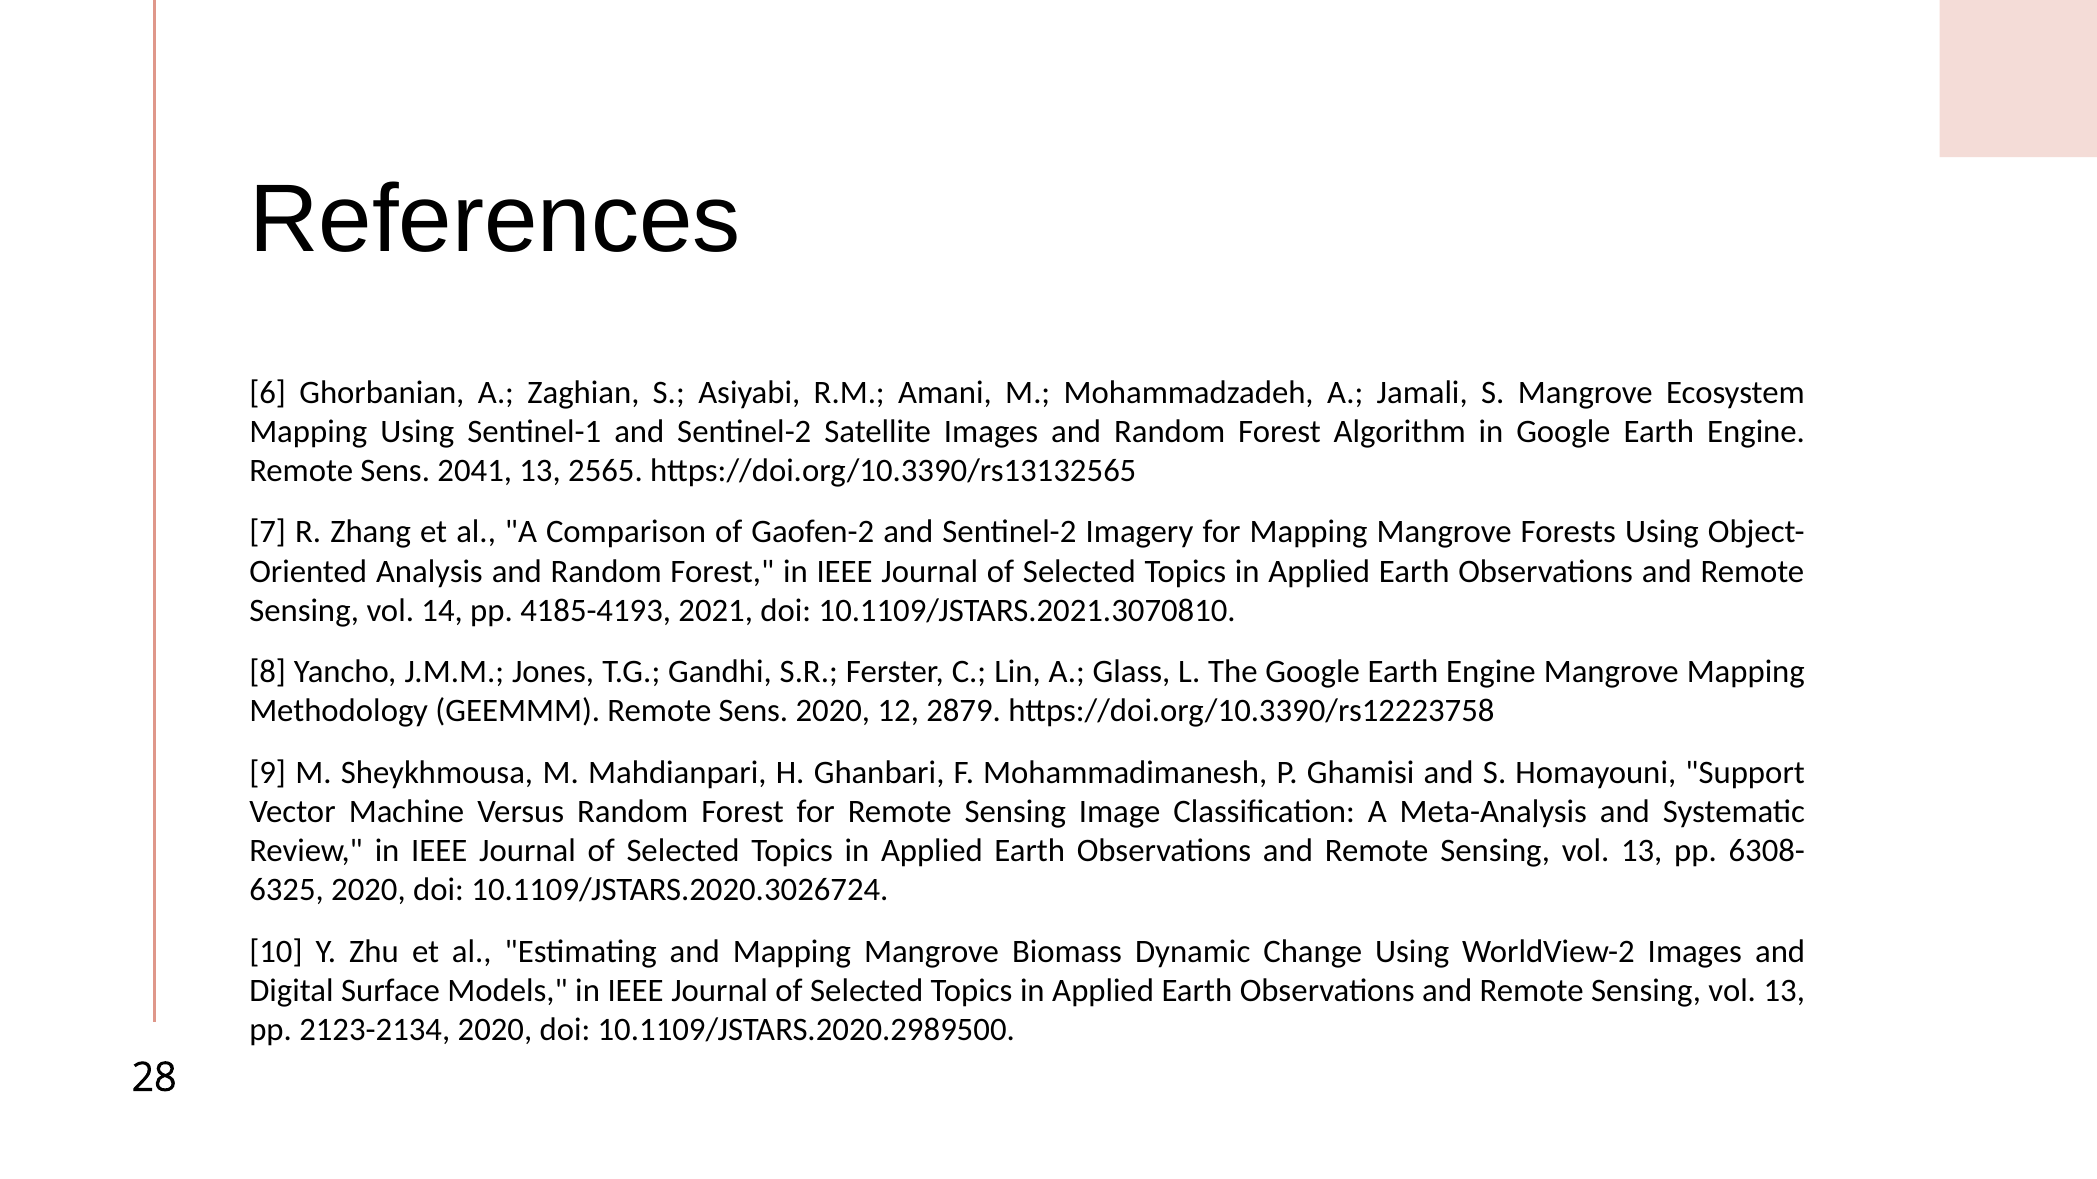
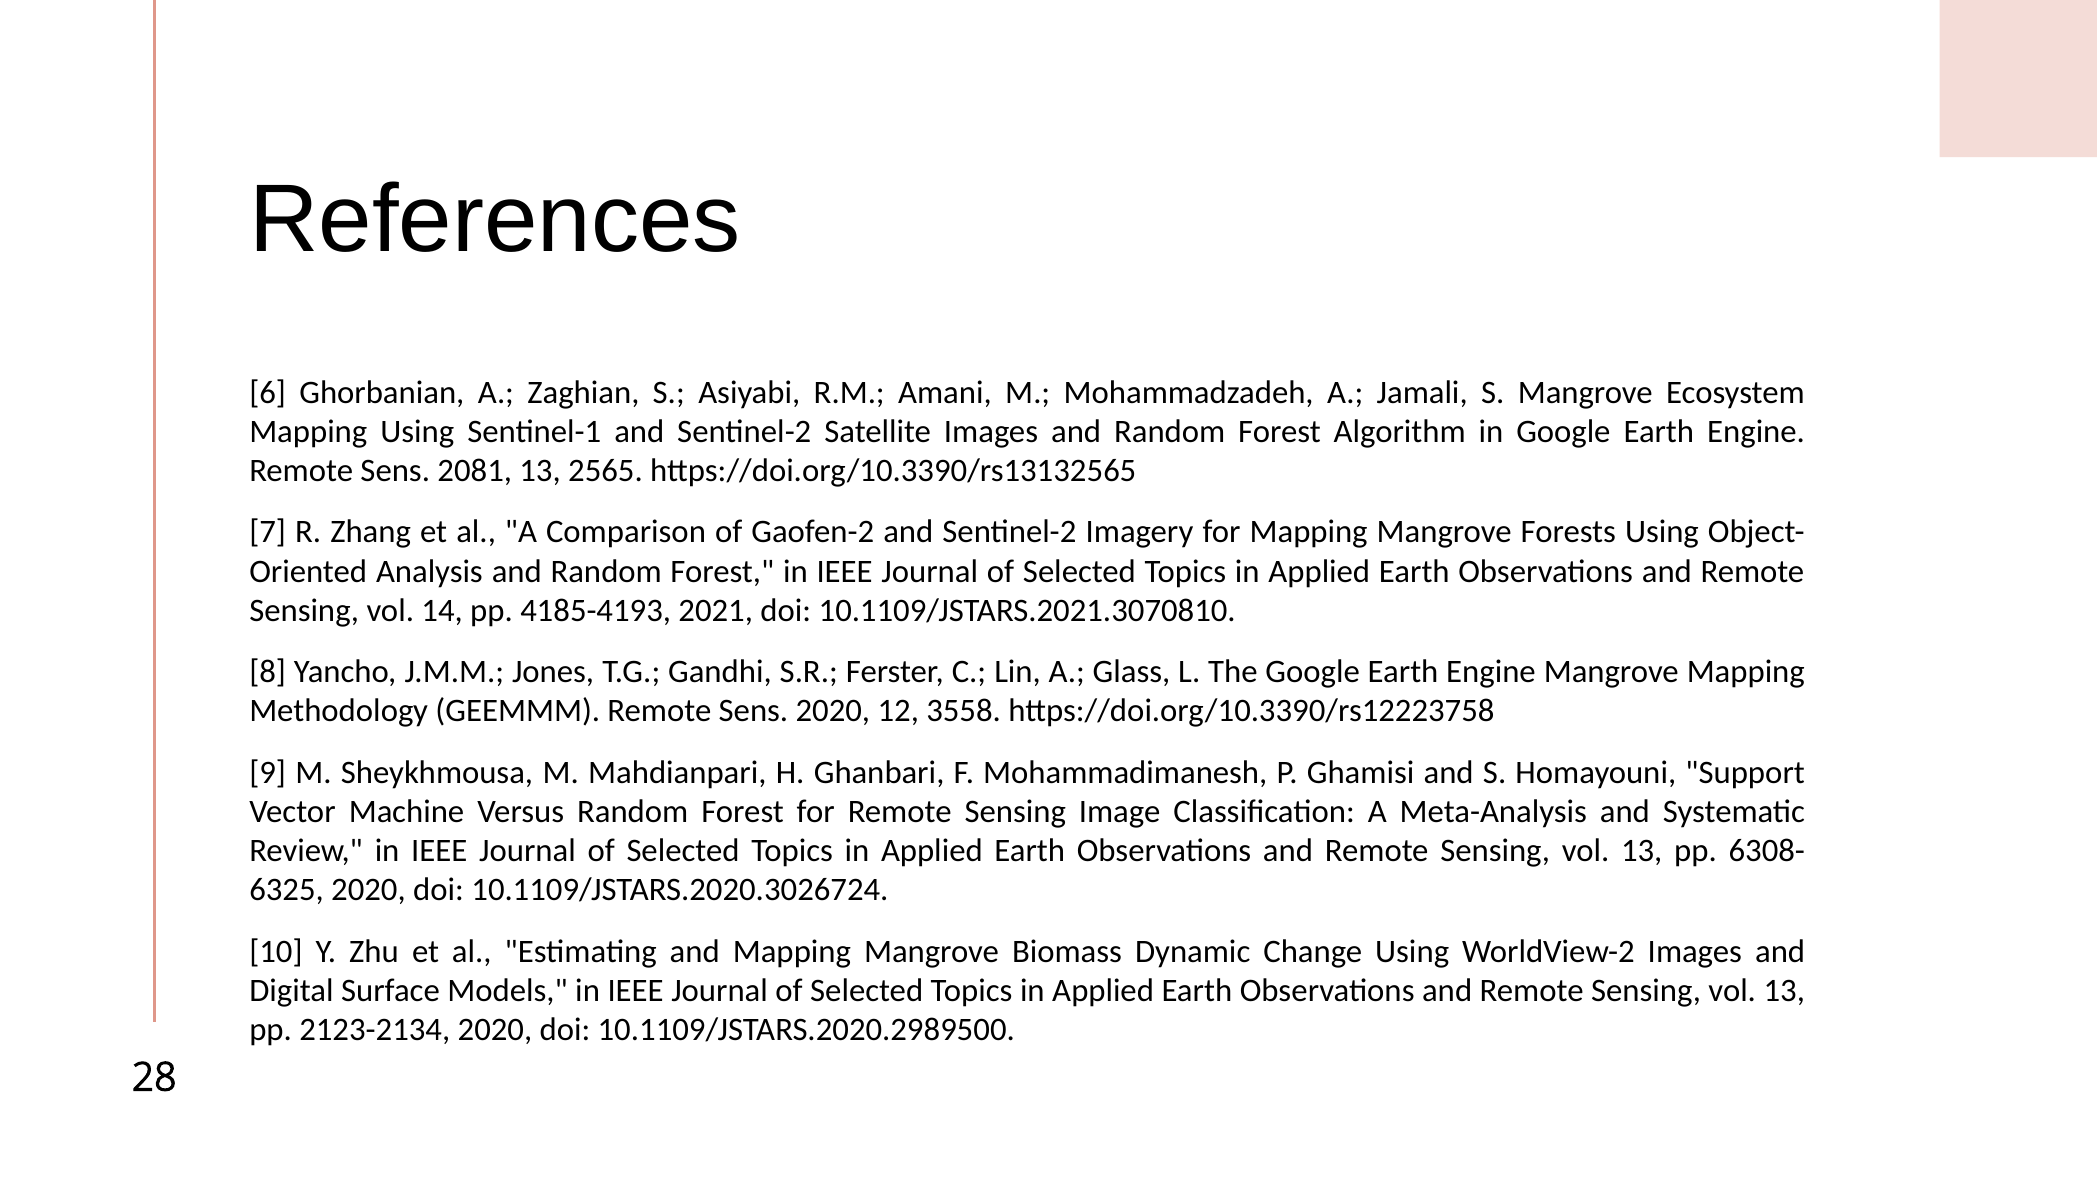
2041: 2041 -> 2081 (475, 471)
2879: 2879 -> 3558 (964, 711)
